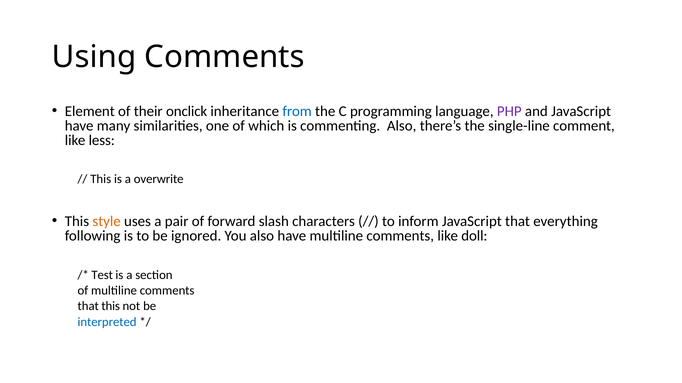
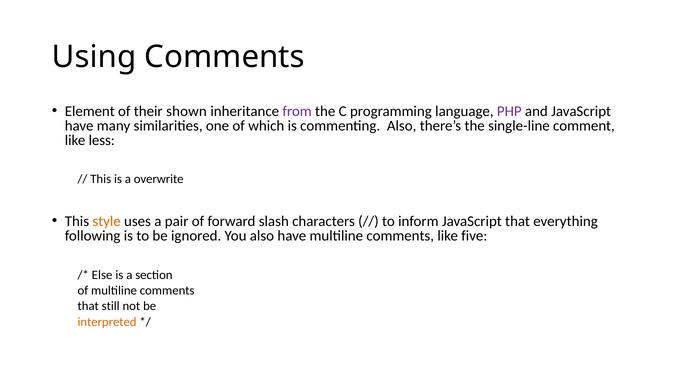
onclick: onclick -> shown (187, 111)
from colour: blue -> purple (297, 111)
doll: doll -> five (474, 236)
Test: Test -> Else (102, 276)
that this: this -> still (111, 307)
interpreted colour: blue -> orange (107, 322)
